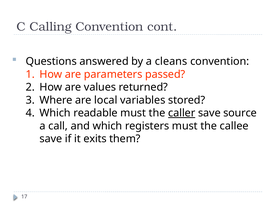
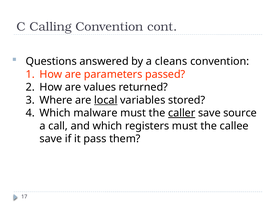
local underline: none -> present (106, 100)
readable: readable -> malware (95, 113)
exits: exits -> pass (95, 139)
